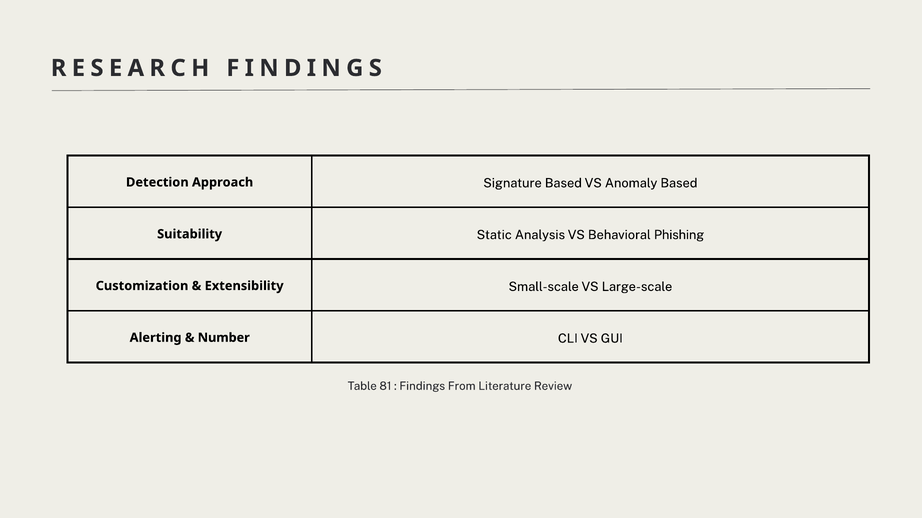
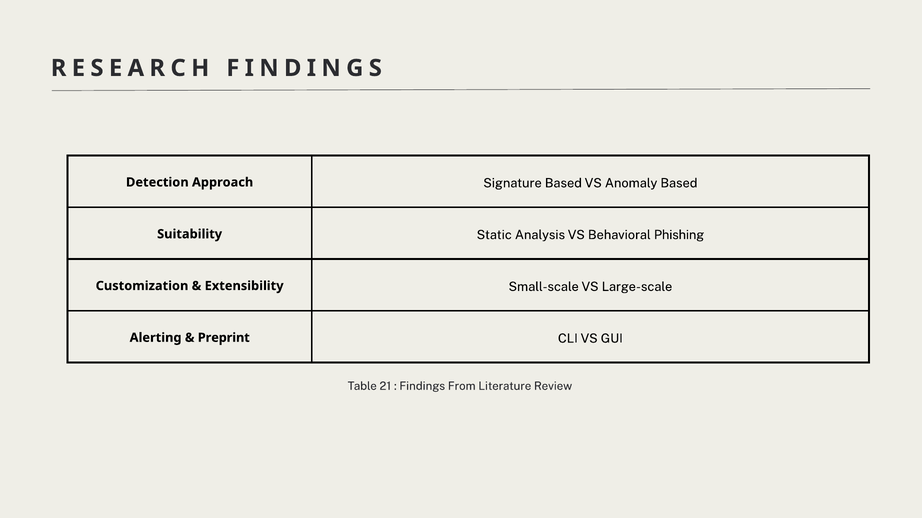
Number: Number -> Preprint (224, 338)
81: 81 -> 21 (385, 387)
